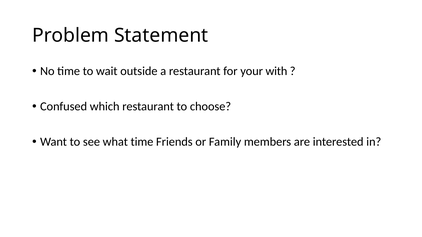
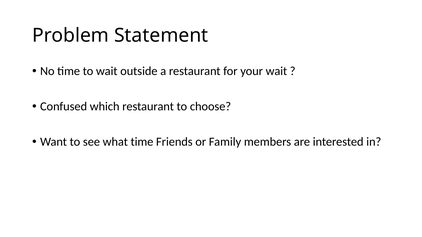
your with: with -> wait (276, 71)
